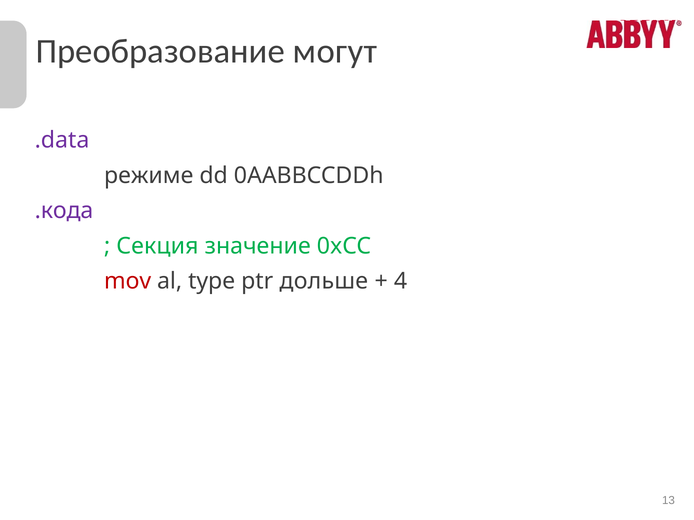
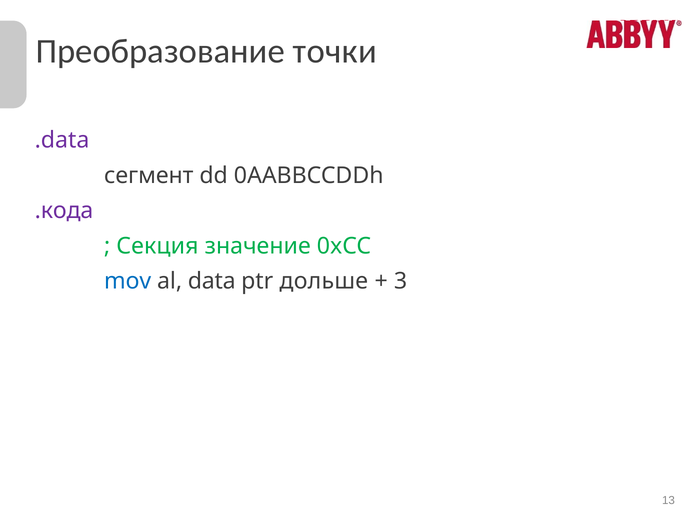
могут: могут -> точки (335, 51)
режиме: режиме -> сегмент (149, 176)
mov colour: red -> blue (128, 281)
type: type -> data (212, 281)
4: 4 -> 3 (401, 281)
